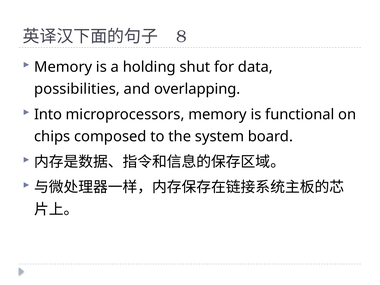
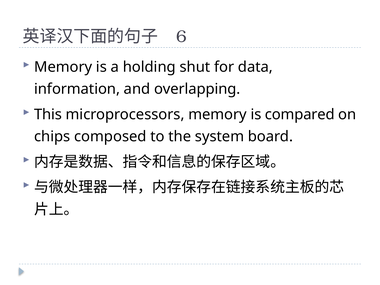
8: 8 -> 6 (181, 37)
possibilities: possibilities -> information (77, 89)
Into: Into -> This (48, 114)
functional: functional -> compared (300, 114)
